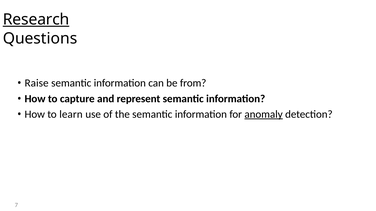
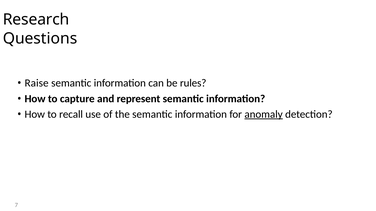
Research underline: present -> none (36, 19)
from: from -> rules (193, 83)
learn: learn -> recall (71, 115)
